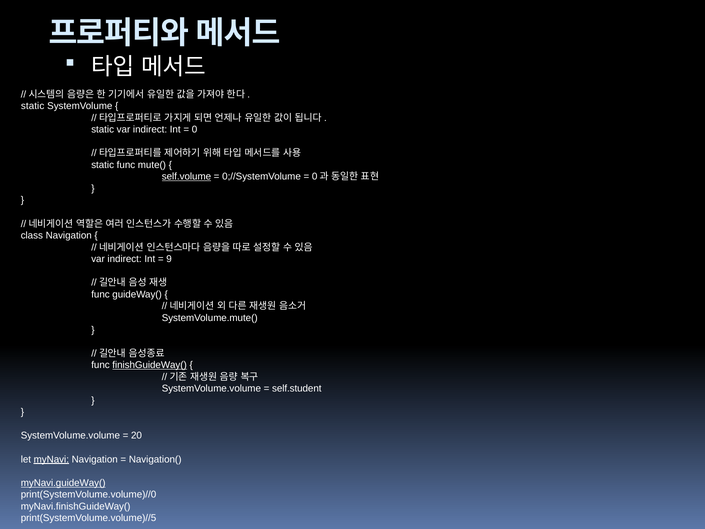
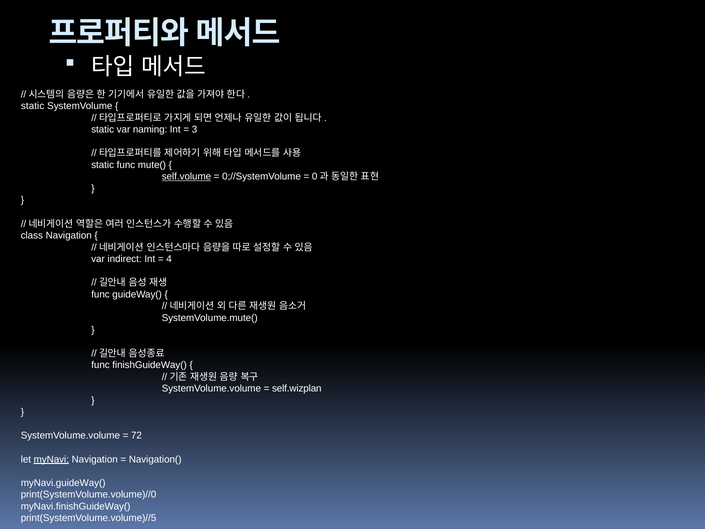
static var indirect: indirect -> naming (150, 130)
0: 0 -> 3 (194, 130)
9: 9 -> 4 (169, 259)
finishGuideWay( underline: present -> none (150, 365)
self.student: self.student -> self.wizplan (297, 388)
20: 20 -> 72 (136, 436)
myNavi.guideWay( underline: present -> none (63, 483)
